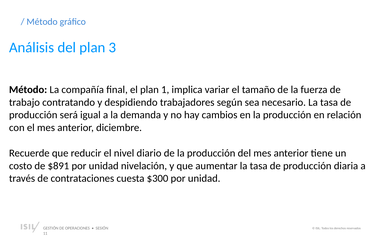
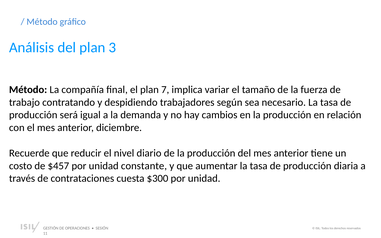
1: 1 -> 7 (165, 90)
$891: $891 -> $457 (58, 166)
nivelación: nivelación -> constante (144, 166)
